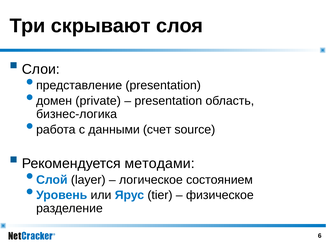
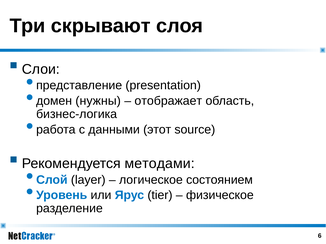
private: private -> нужны (98, 101)
presentation: presentation -> отображает (168, 101)
счет: счет -> этот (157, 130)
